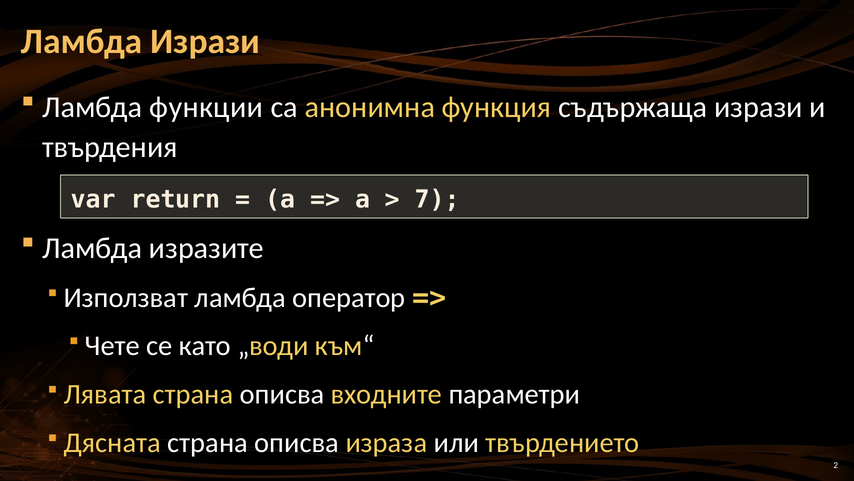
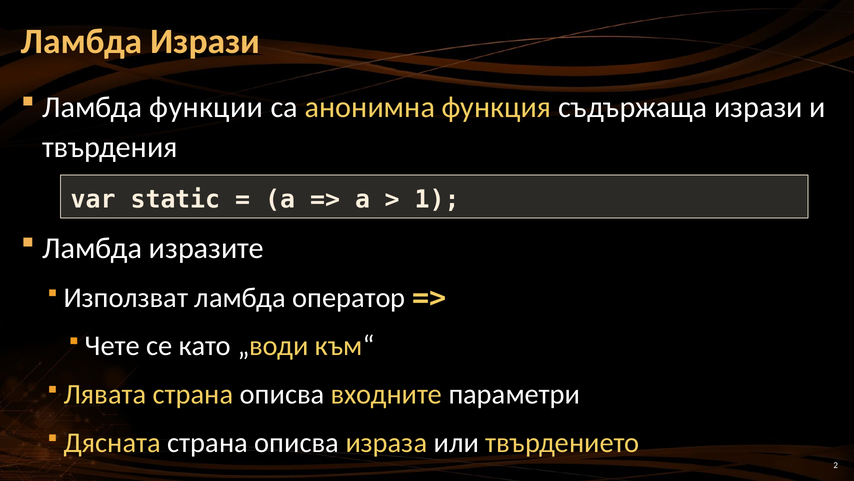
return: return -> static (175, 199)
7: 7 -> 1 (437, 199)
